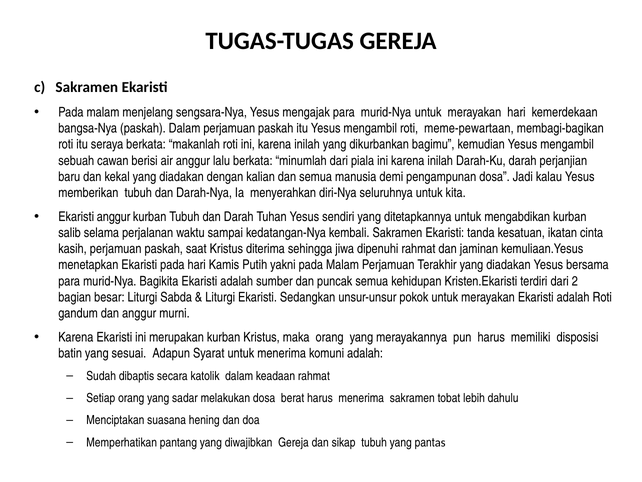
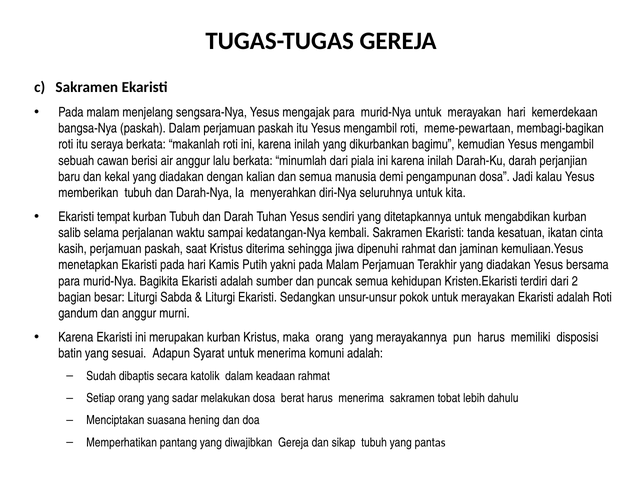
Ekaristi anggur: anggur -> tempat (114, 217)
